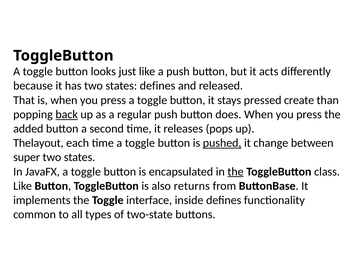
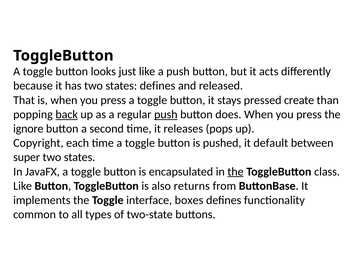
push underline: none -> present (166, 114)
added: added -> ignore (28, 129)
Thelayout: Thelayout -> Copyright (38, 143)
pushed underline: present -> none (222, 143)
change: change -> default (271, 143)
inside: inside -> boxes (189, 200)
